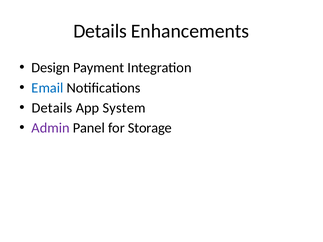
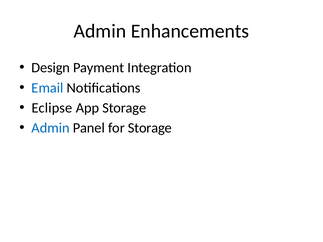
Details: Details -> Admin (100, 31)
Details: Details -> Eclipse (52, 108)
App System: System -> Storage (124, 108)
Admin colour: purple -> blue (51, 128)
